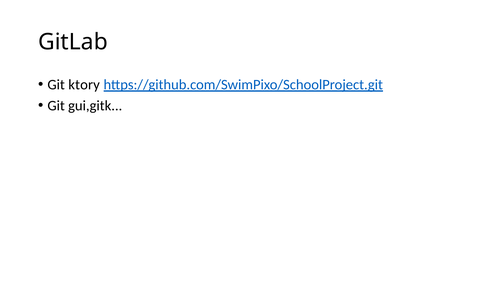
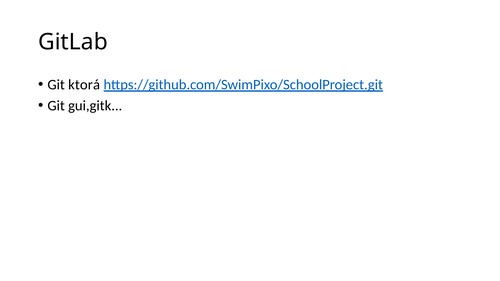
ktory: ktory -> ktorá (84, 85)
